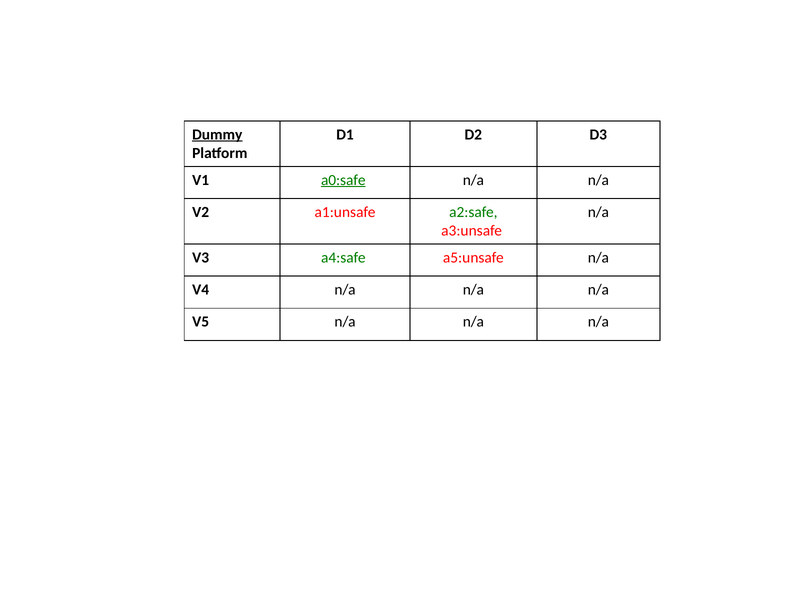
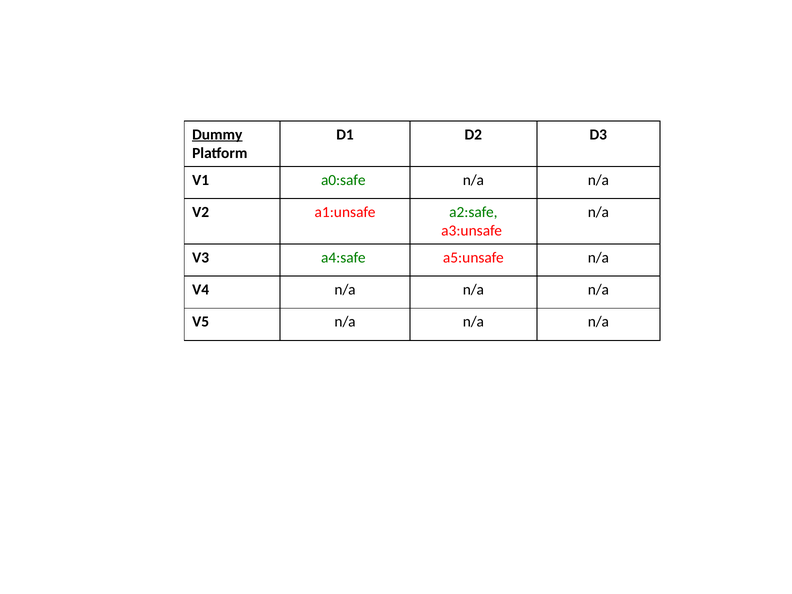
a0:safe underline: present -> none (343, 180)
